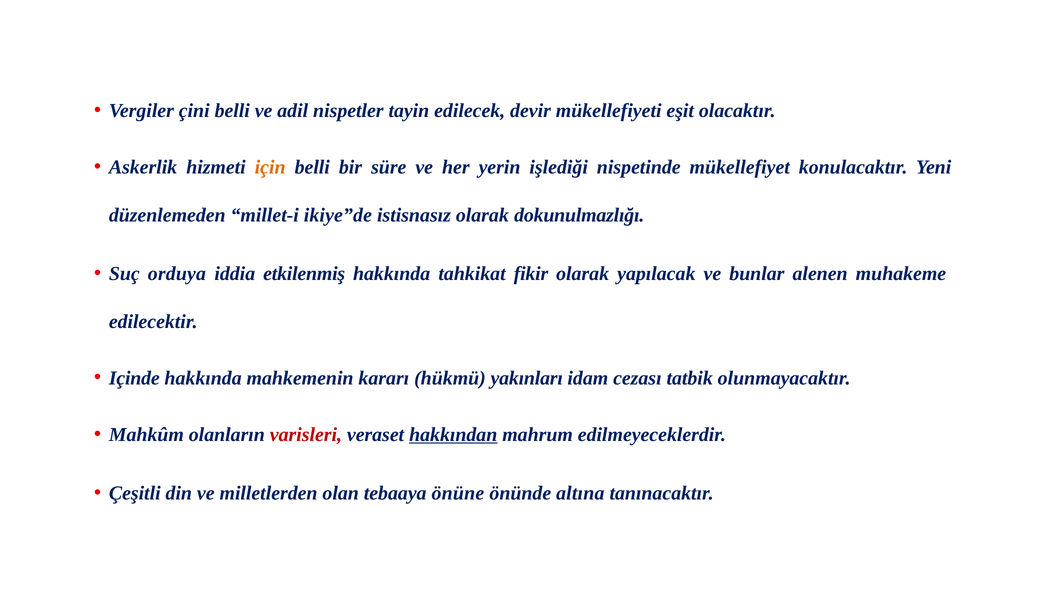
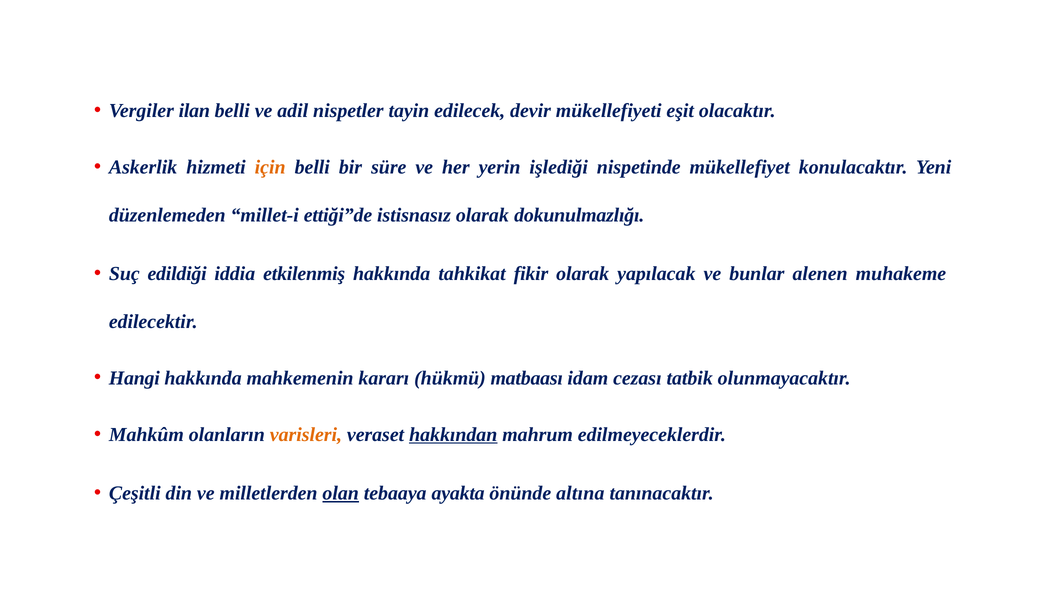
çini: çini -> ilan (194, 110)
ikiye”de: ikiye”de -> ettiği”de (338, 215)
orduya: orduya -> edildiği (177, 274)
Içinde: Içinde -> Hangi (134, 378)
yakınları: yakınları -> matbaası (527, 378)
varisleri colour: red -> orange (306, 434)
olan underline: none -> present (341, 493)
önüne: önüne -> ayakta (458, 493)
